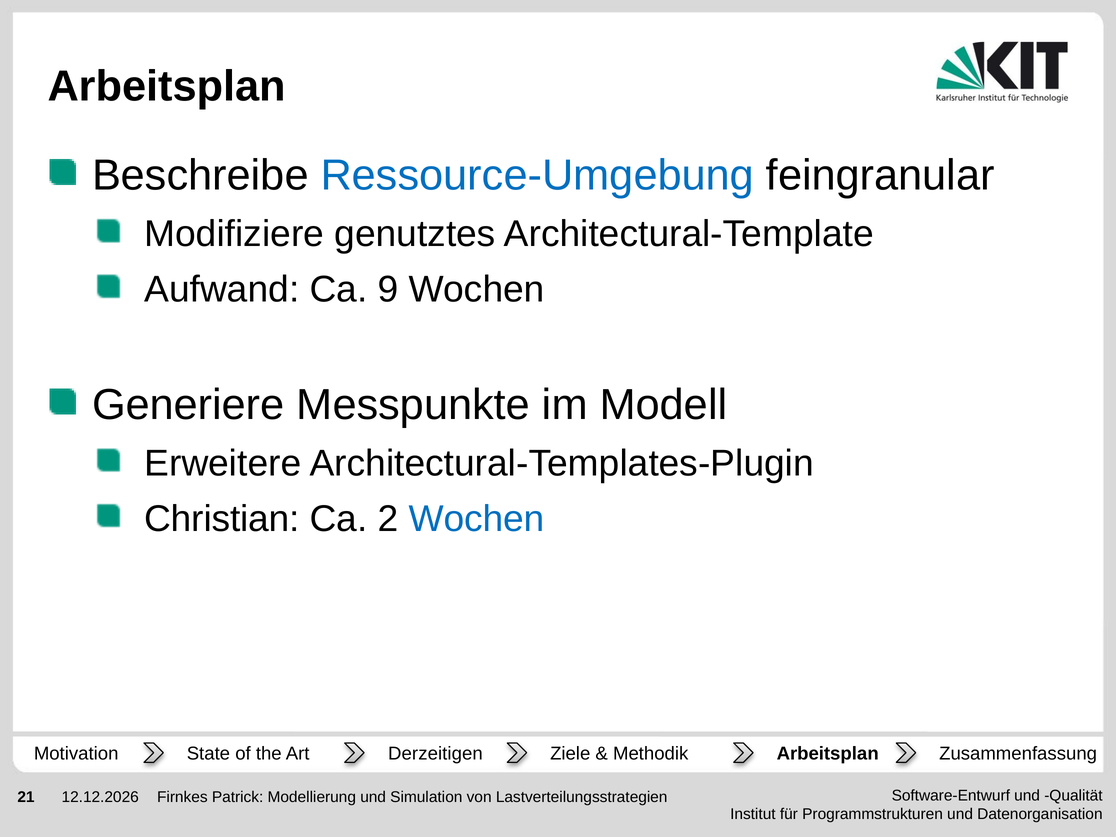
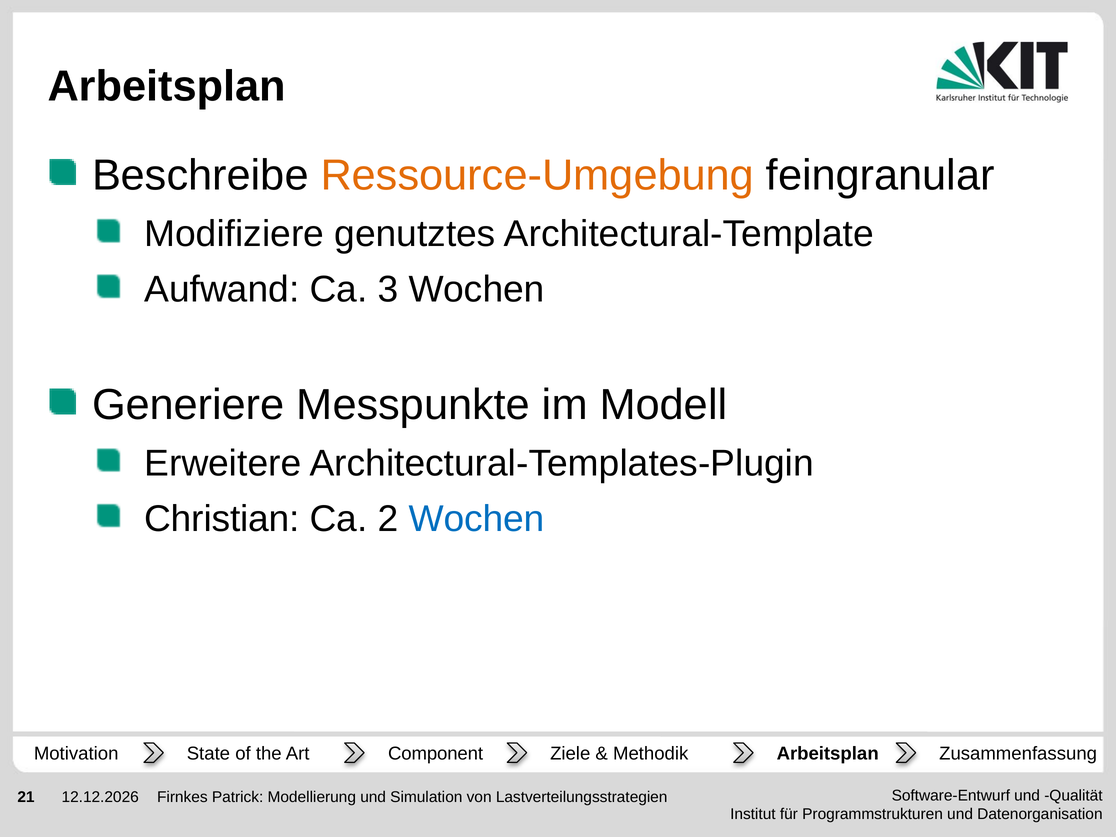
Ressource-Umgebung colour: blue -> orange (537, 175)
9: 9 -> 3 (388, 290)
Derzeitigen: Derzeitigen -> Component (436, 754)
